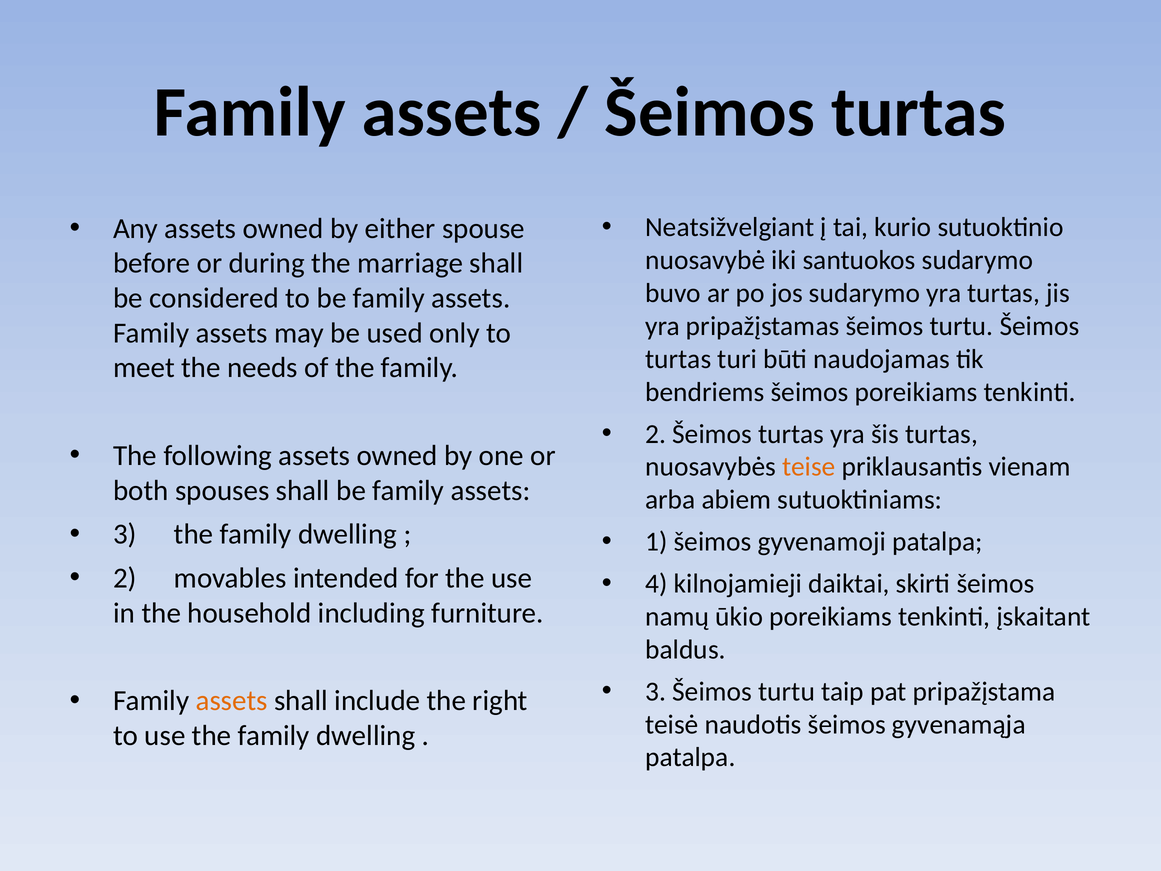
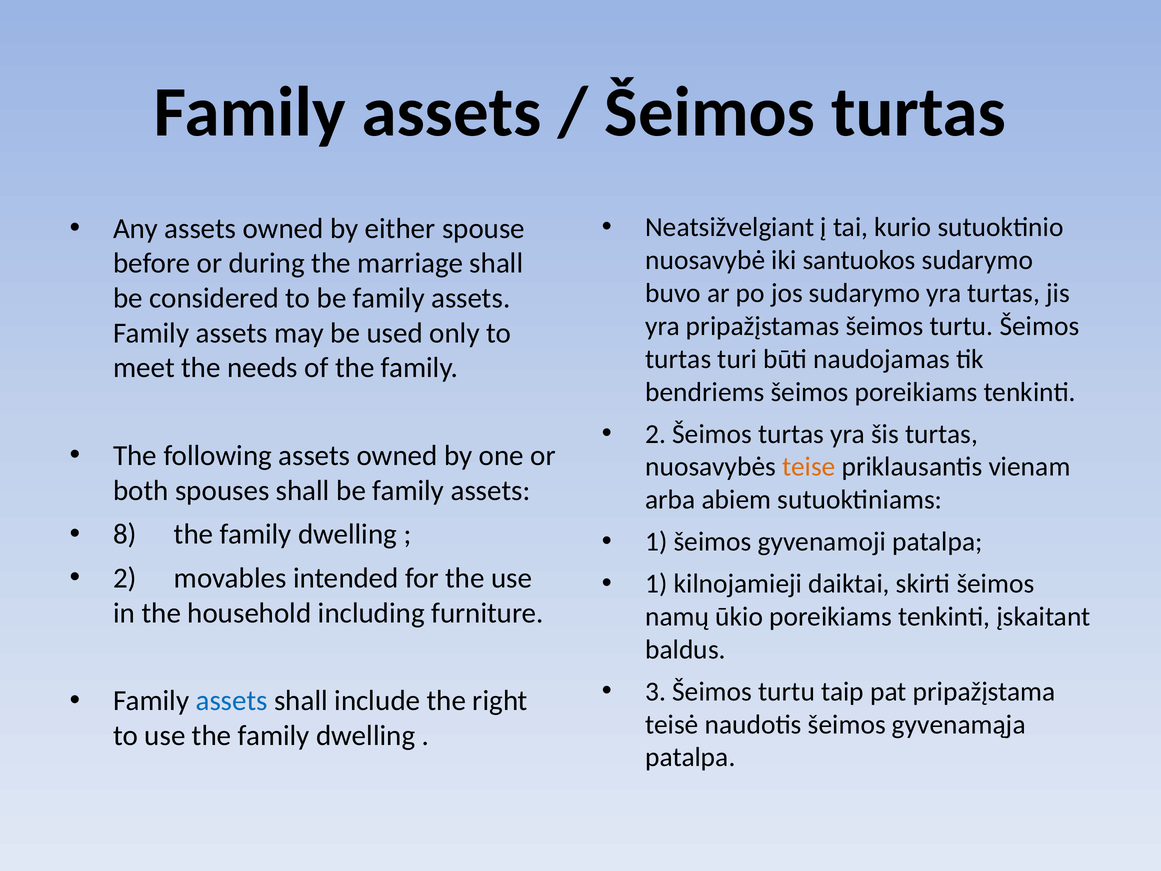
3: 3 -> 8 (125, 534)
4: 4 -> 1 (656, 584)
assets colour: orange -> blue (232, 701)
